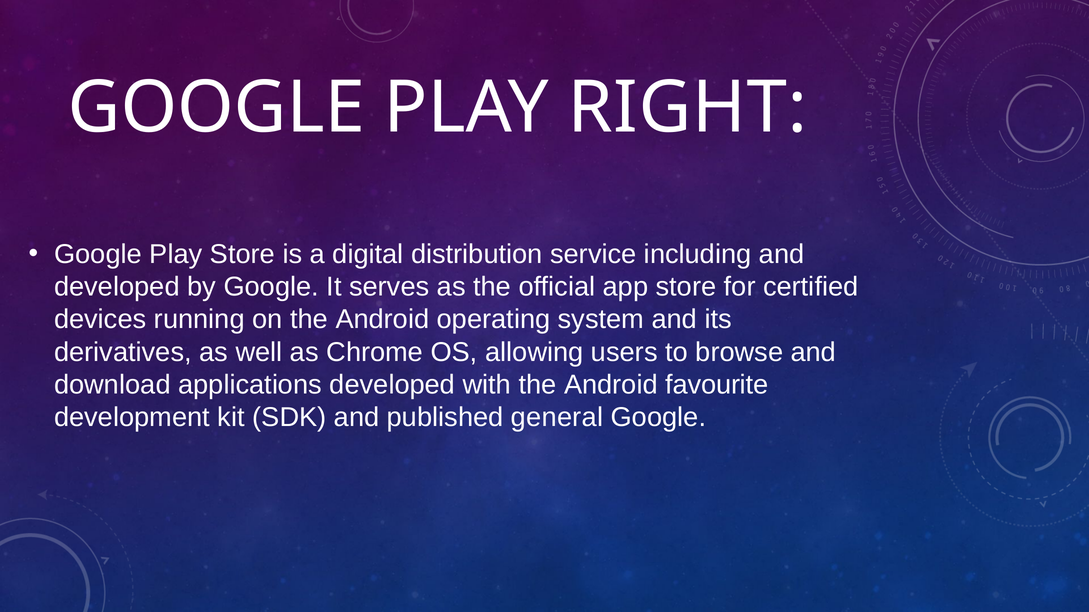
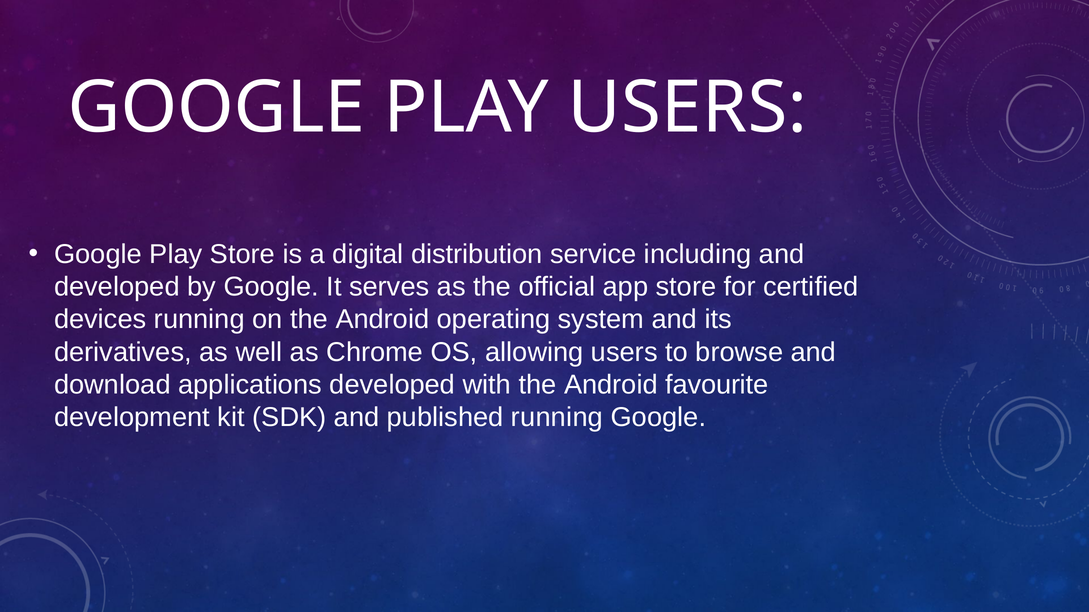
PLAY RIGHT: RIGHT -> USERS (687, 108)
published general: general -> running (557, 418)
